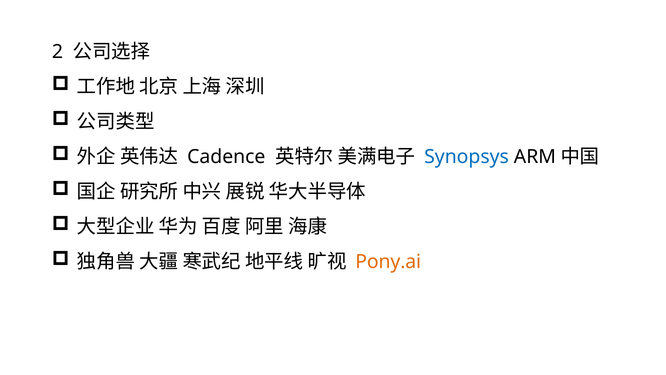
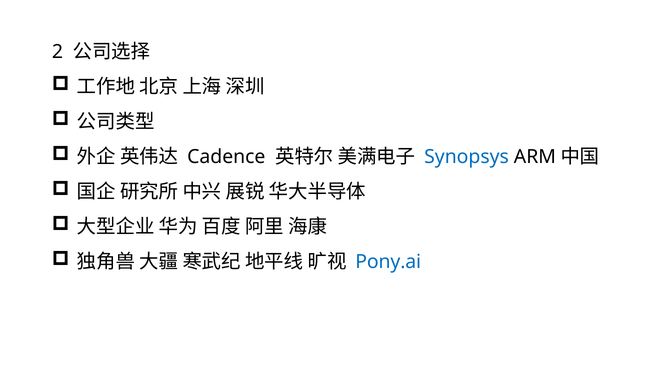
Pony.ai colour: orange -> blue (388, 262)
